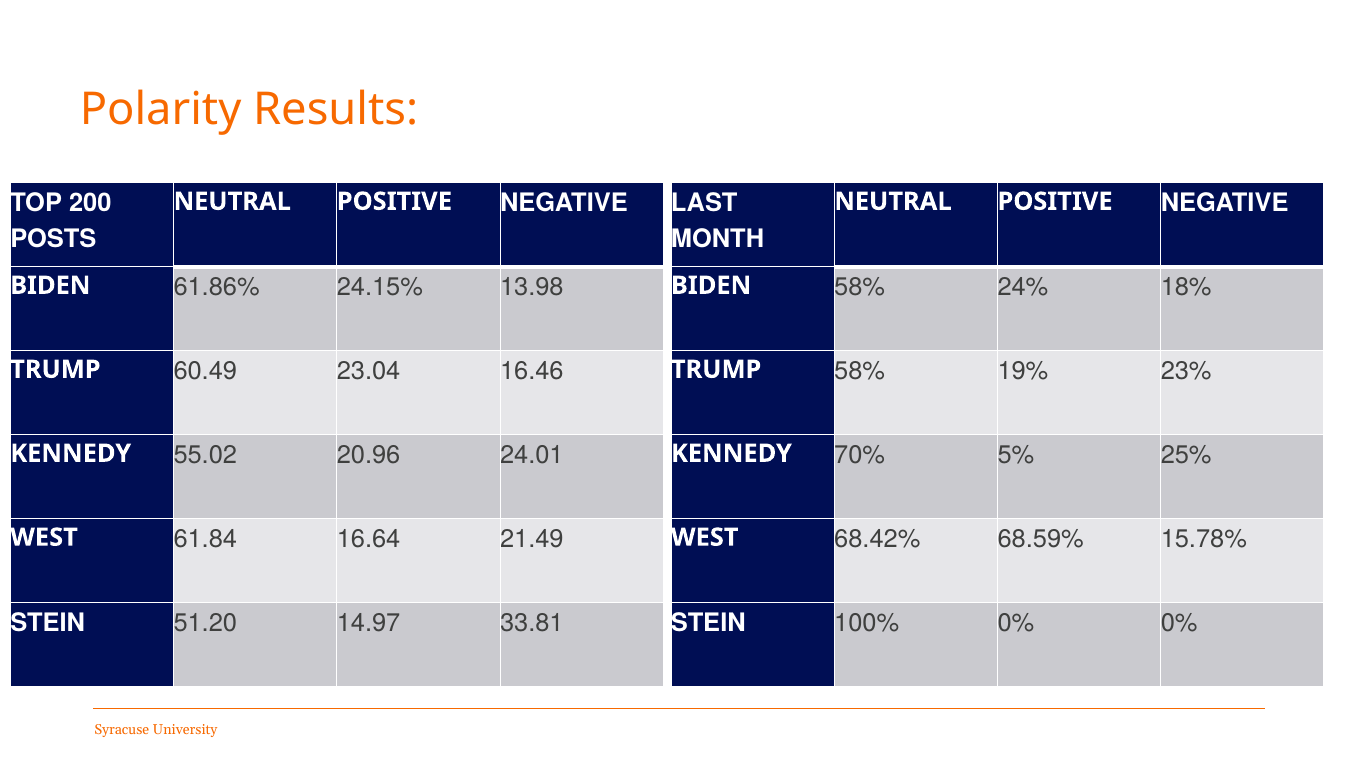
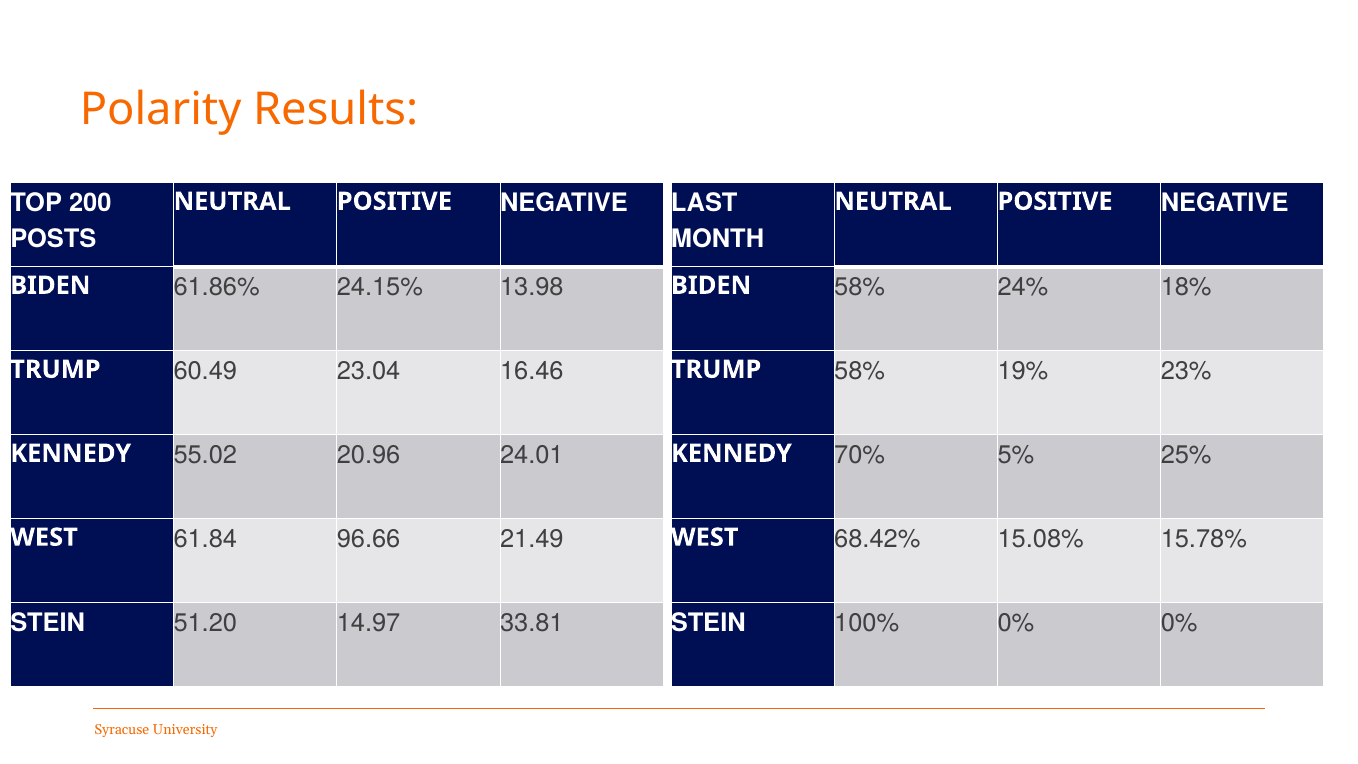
16.64: 16.64 -> 96.66 (369, 539)
68.59%: 68.59% -> 15.08% (1041, 539)
